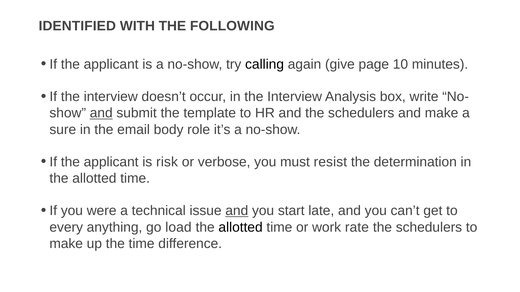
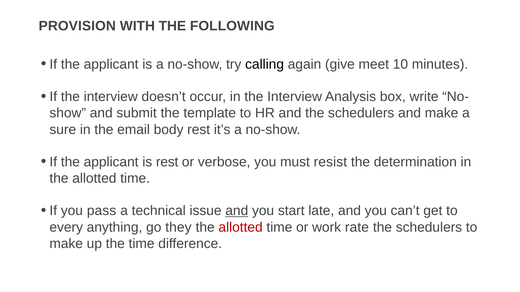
IDENTIFIED: IDENTIFIED -> PROVISION (77, 26)
page: page -> meet (374, 64)
and underline: present -> none (101, 113)
body role: role -> rest (199, 130)
is risk: risk -> rest (167, 162)
were: were -> pass (102, 211)
load: load -> they (178, 228)
allotted colour: black -> red (241, 228)
